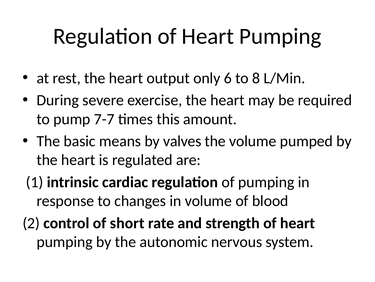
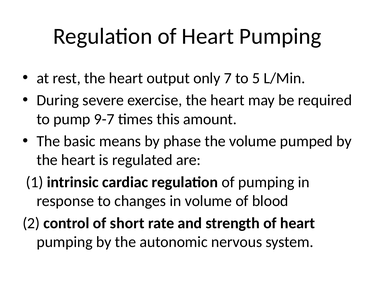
6: 6 -> 7 (228, 78)
8: 8 -> 5 (256, 78)
7-7: 7-7 -> 9-7 (104, 119)
valves: valves -> phase (182, 141)
